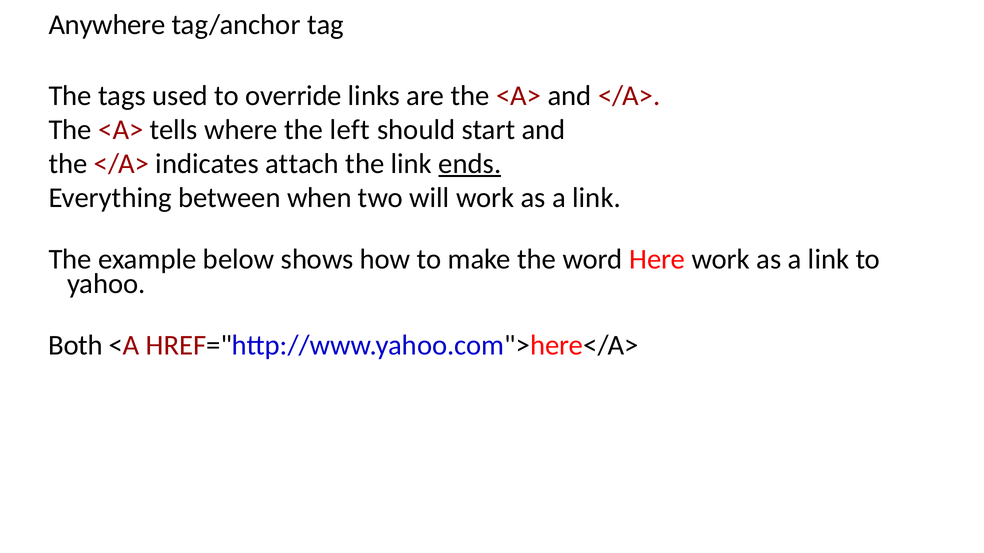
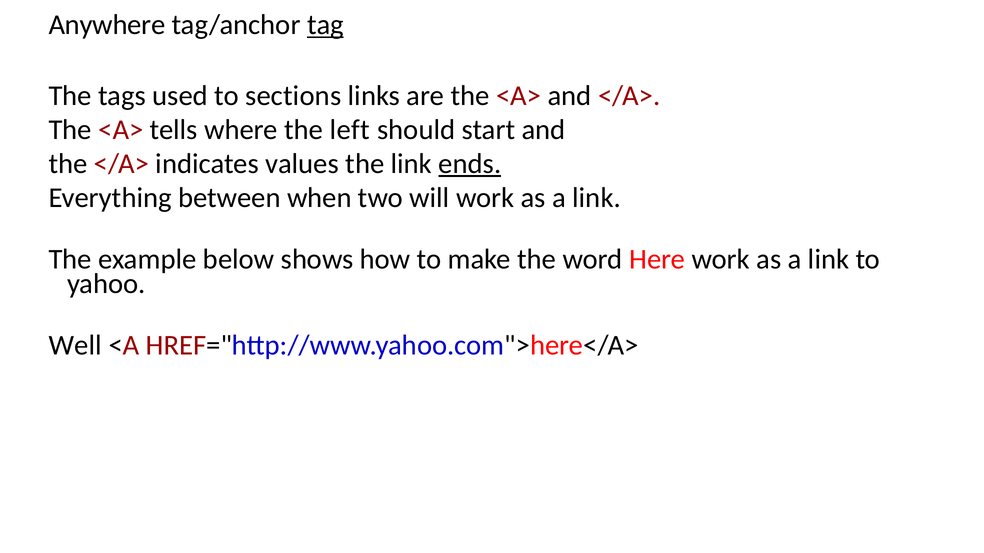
tag underline: none -> present (325, 25)
override: override -> sections (293, 96)
attach: attach -> values (302, 164)
Both: Both -> Well (75, 346)
